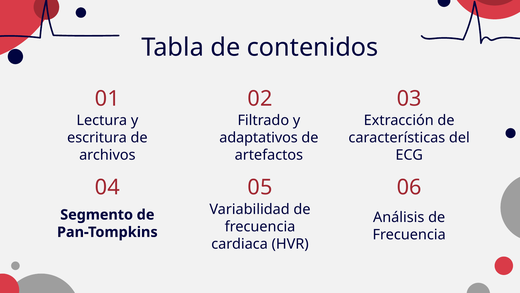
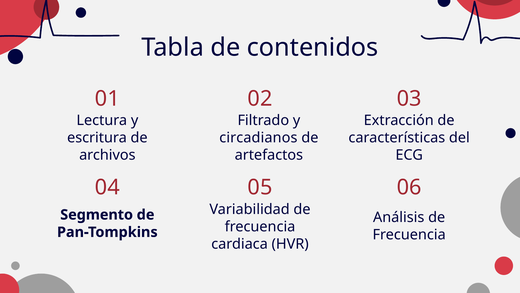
adaptativos: adaptativos -> circadianos (258, 137)
